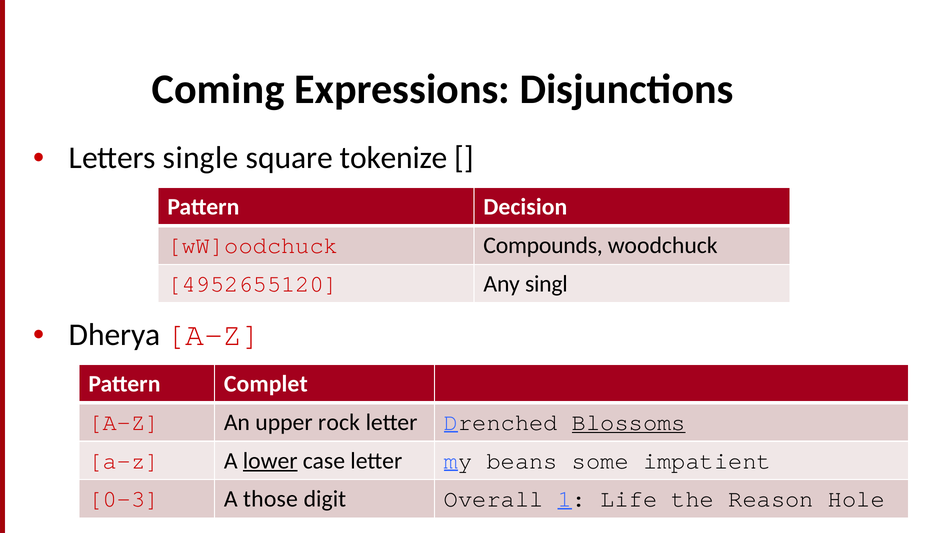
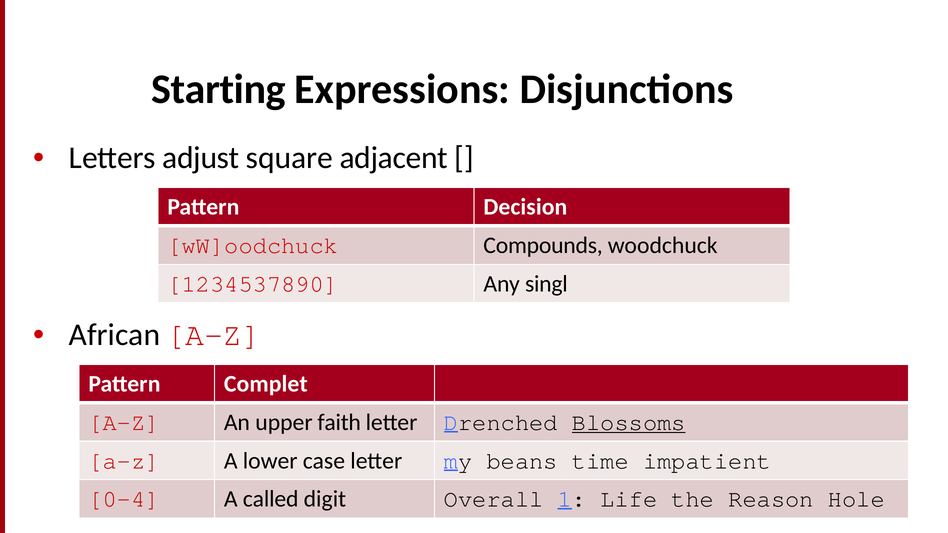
Coming: Coming -> Starting (218, 89)
single: single -> adjust (201, 158)
tokenize: tokenize -> adjacent (394, 158)
4952655120: 4952655120 -> 1234537890 (253, 284)
Dherya: Dherya -> African (114, 335)
rock: rock -> faith (339, 423)
lower underline: present -> none (270, 461)
some: some -> time (600, 461)
0-3: 0-3 -> 0-4 (124, 499)
those: those -> called (271, 499)
